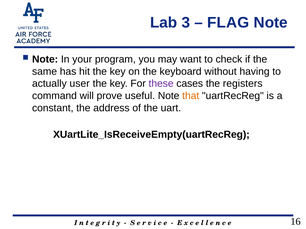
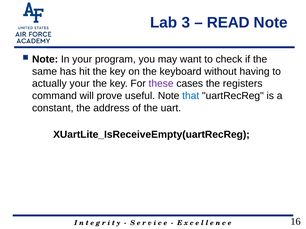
FLAG: FLAG -> READ (228, 23)
actually user: user -> your (80, 84)
that colour: orange -> blue (191, 96)
